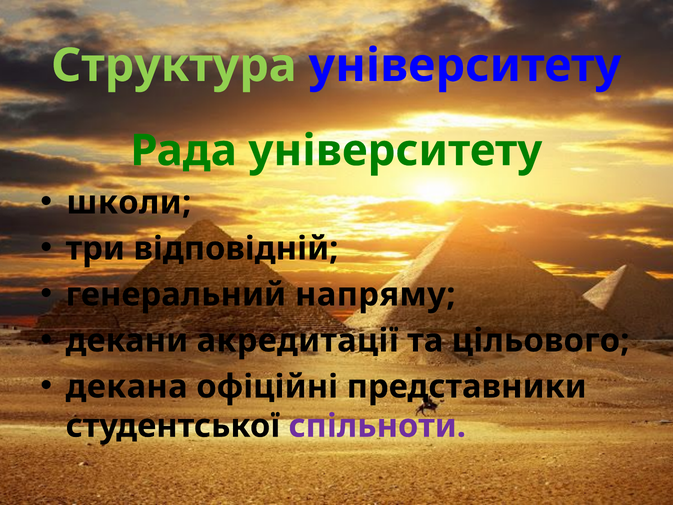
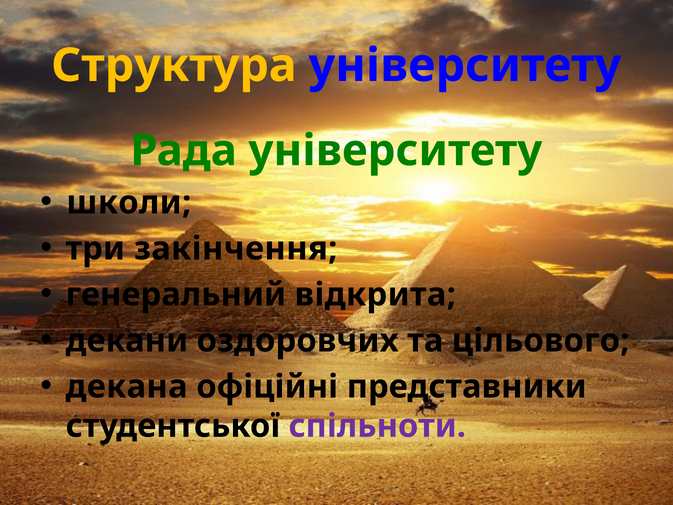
Структура colour: light green -> yellow (174, 66)
відповідній: відповідній -> закінчення (236, 249)
напряму: напряму -> відкрита (375, 295)
акредитації: акредитації -> оздоровчих (298, 341)
